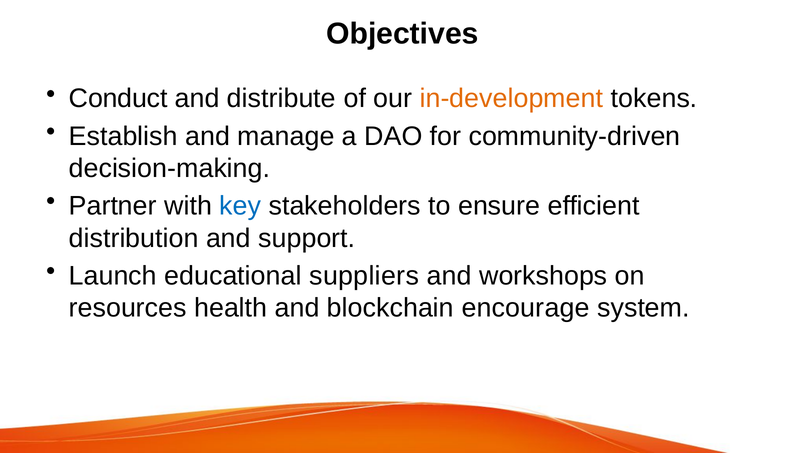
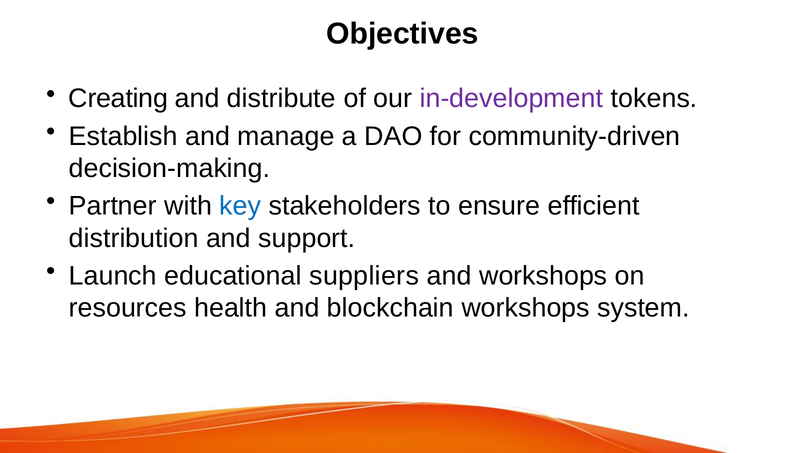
Conduct: Conduct -> Creating (118, 99)
in-development colour: orange -> purple (511, 99)
blockchain encourage: encourage -> workshops (526, 308)
